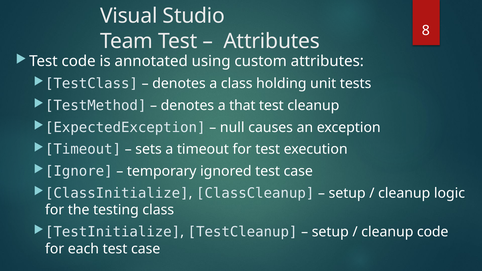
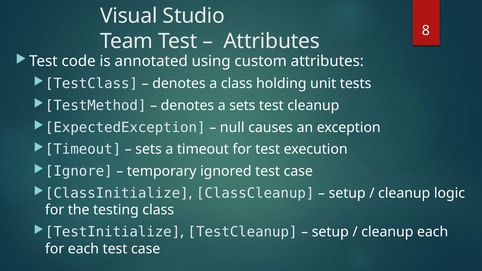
a that: that -> sets (242, 106)
cleanup code: code -> each (433, 232)
